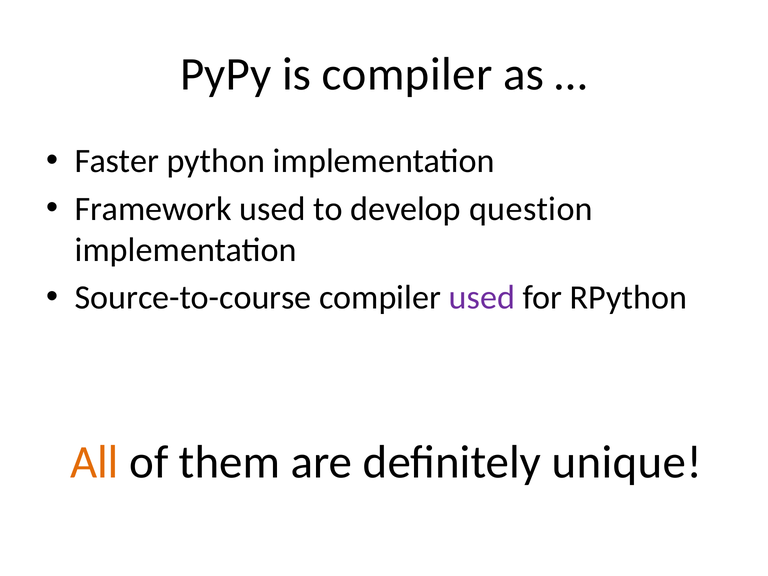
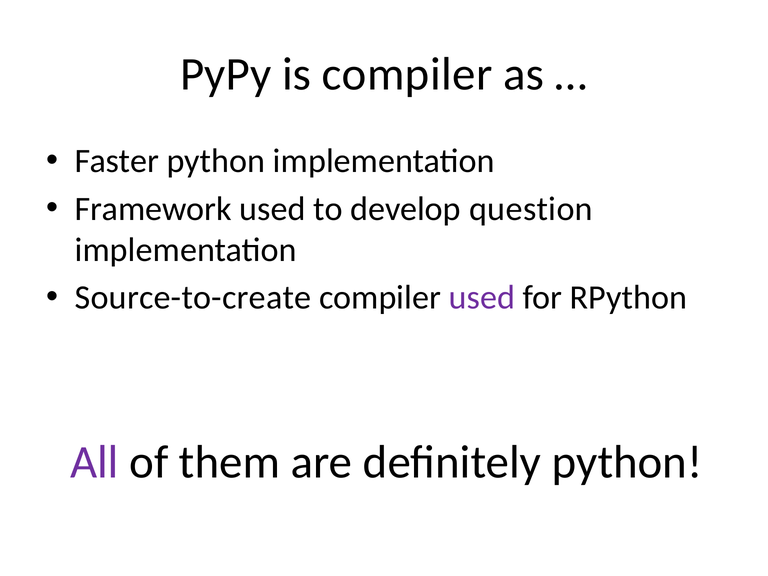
Source-to-course: Source-to-course -> Source-to-create (193, 298)
All colour: orange -> purple (94, 462)
definitely unique: unique -> python (627, 462)
